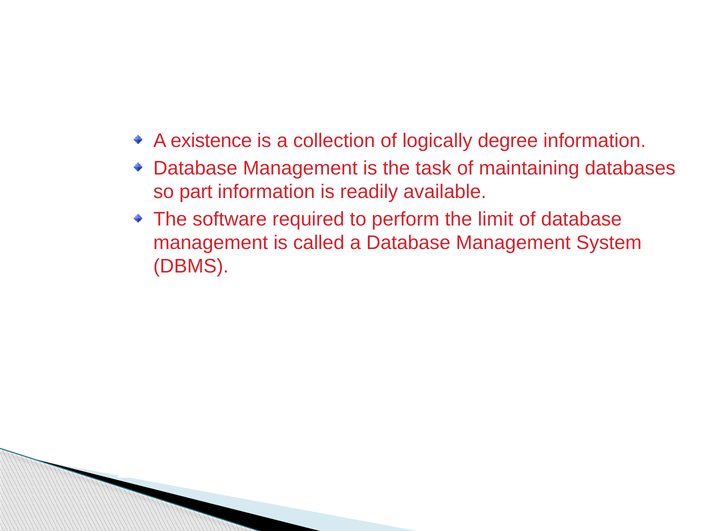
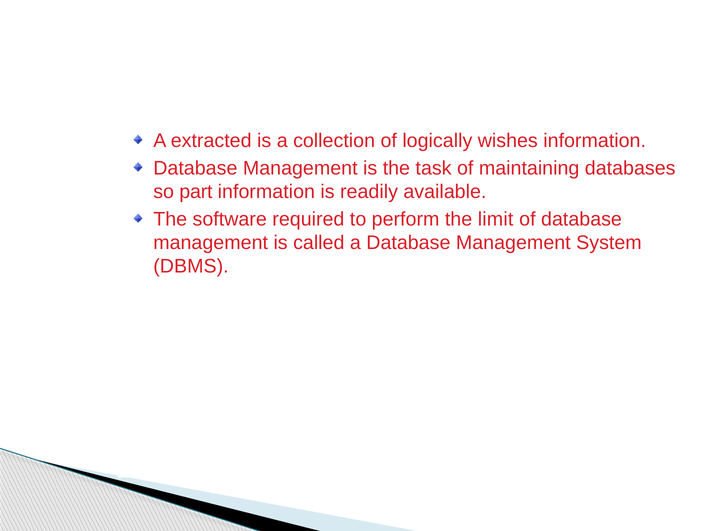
existence: existence -> extracted (211, 140)
degree: degree -> wishes (508, 140)
